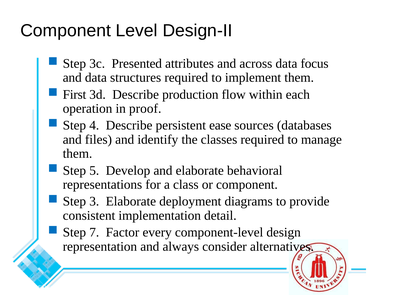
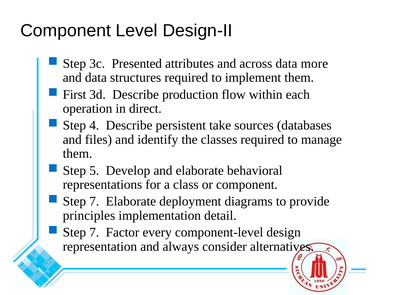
focus: focus -> more (314, 64)
proof: proof -> direct (145, 109)
ease: ease -> take (220, 126)
3: 3 -> 7 (94, 202)
consistent: consistent -> principles (89, 216)
